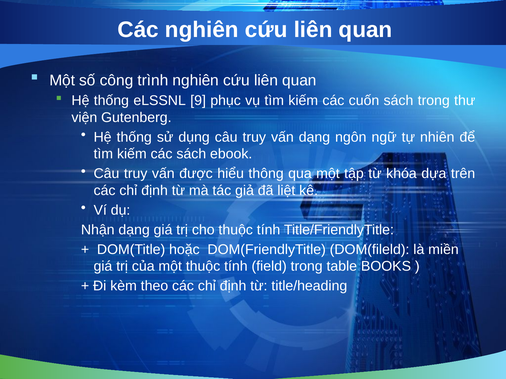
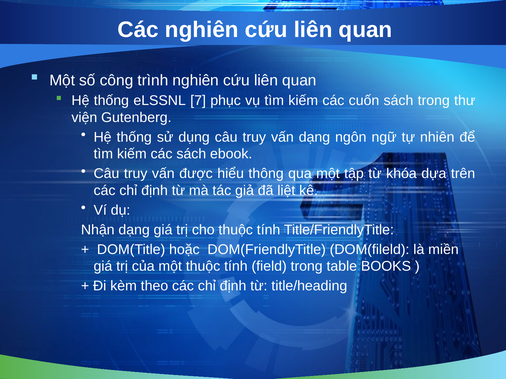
9: 9 -> 7 (198, 101)
